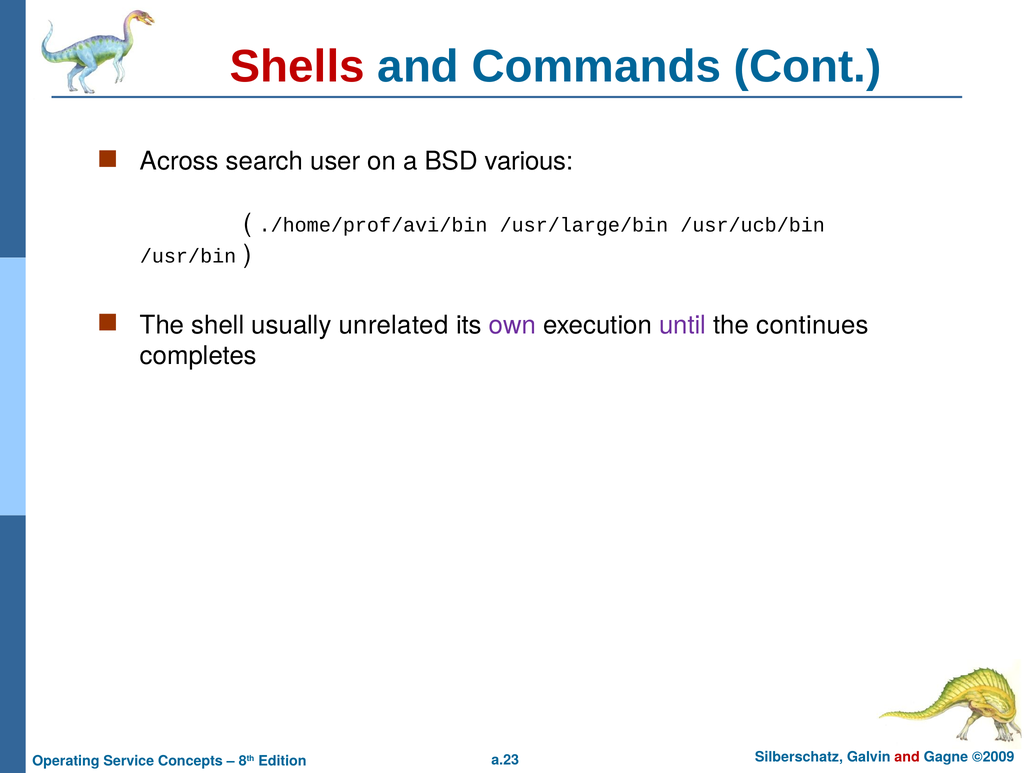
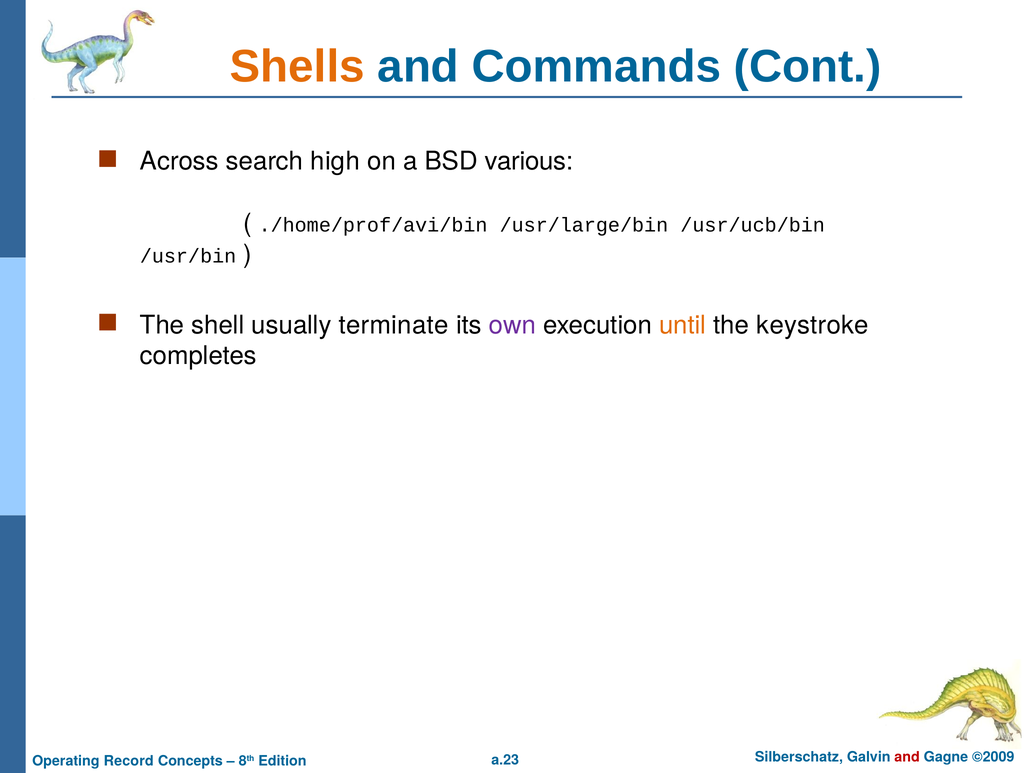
Shells colour: red -> orange (297, 67)
user: user -> high (335, 161)
unrelated: unrelated -> terminate (394, 325)
until colour: purple -> orange (683, 325)
continues: continues -> keystroke (813, 325)
Service: Service -> Record (129, 761)
